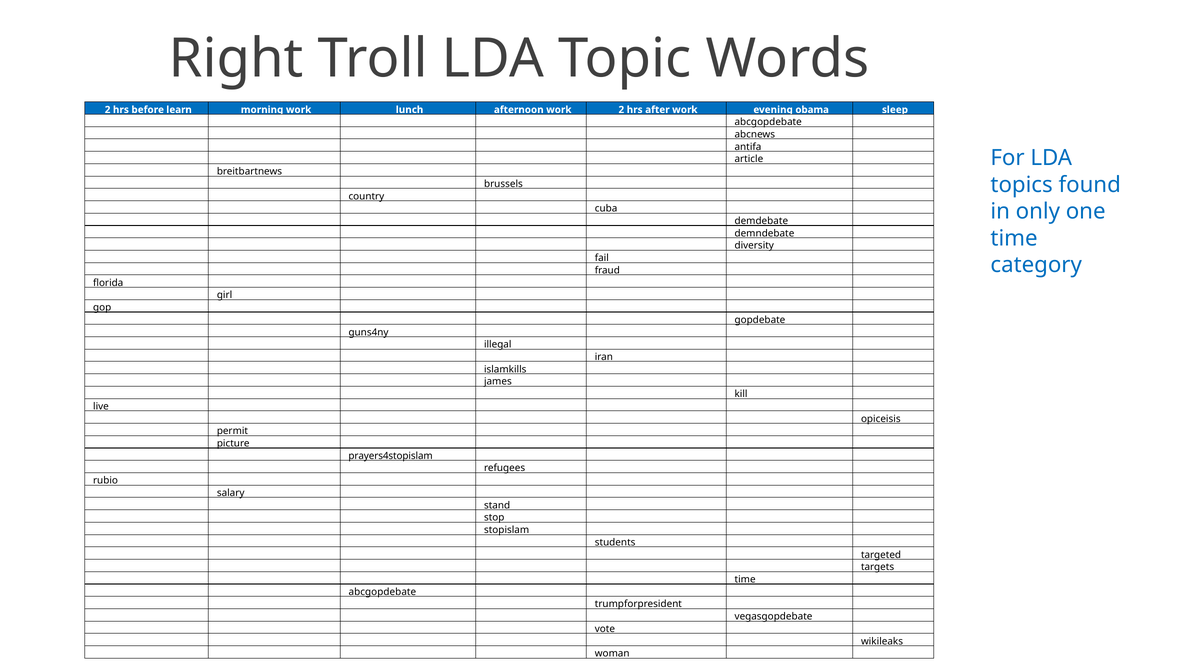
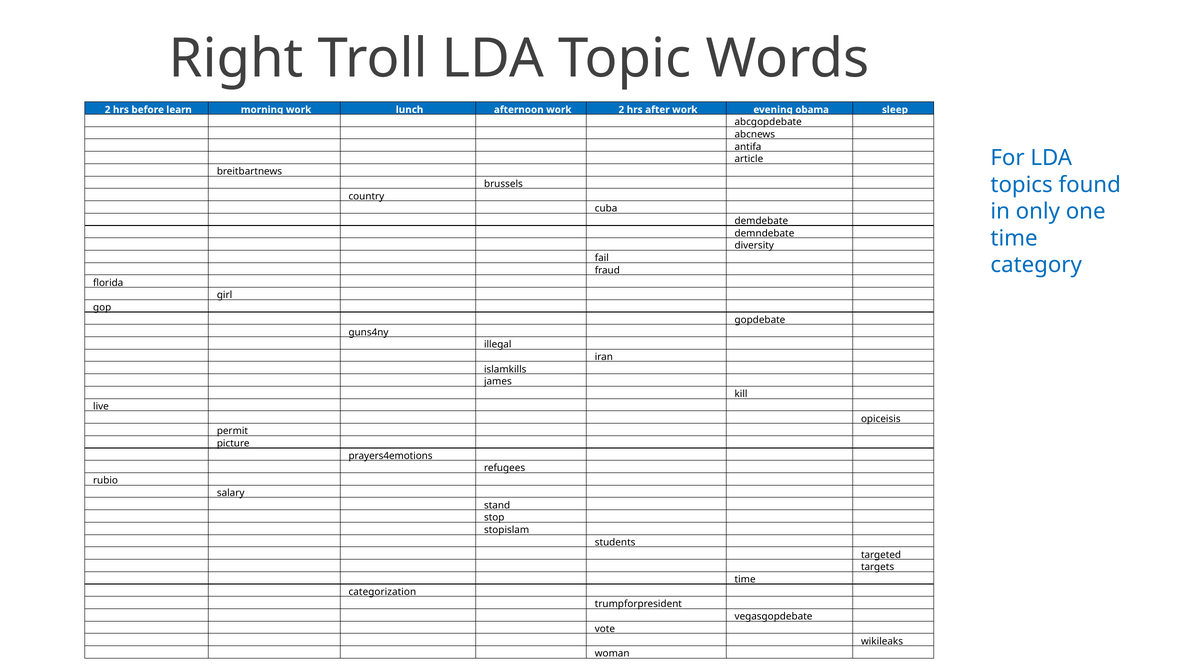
prayers4stopislam: prayers4stopislam -> prayers4emotions (391, 456)
abcgopdebate: abcgopdebate -> categorization (382, 592)
